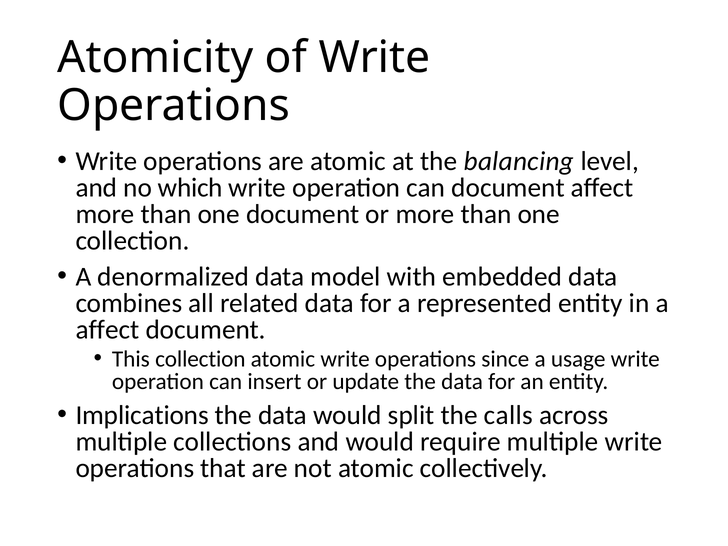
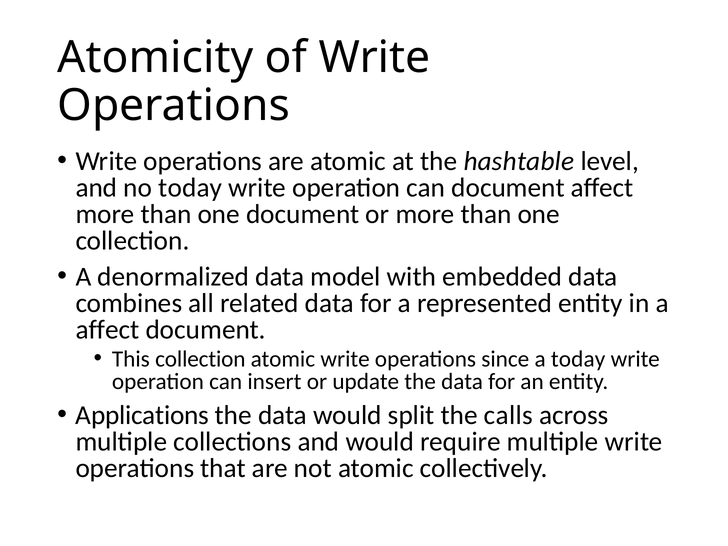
balancing: balancing -> hashtable (519, 161)
no which: which -> today (190, 188)
a usage: usage -> today (578, 359)
Implications: Implications -> Applications (142, 415)
